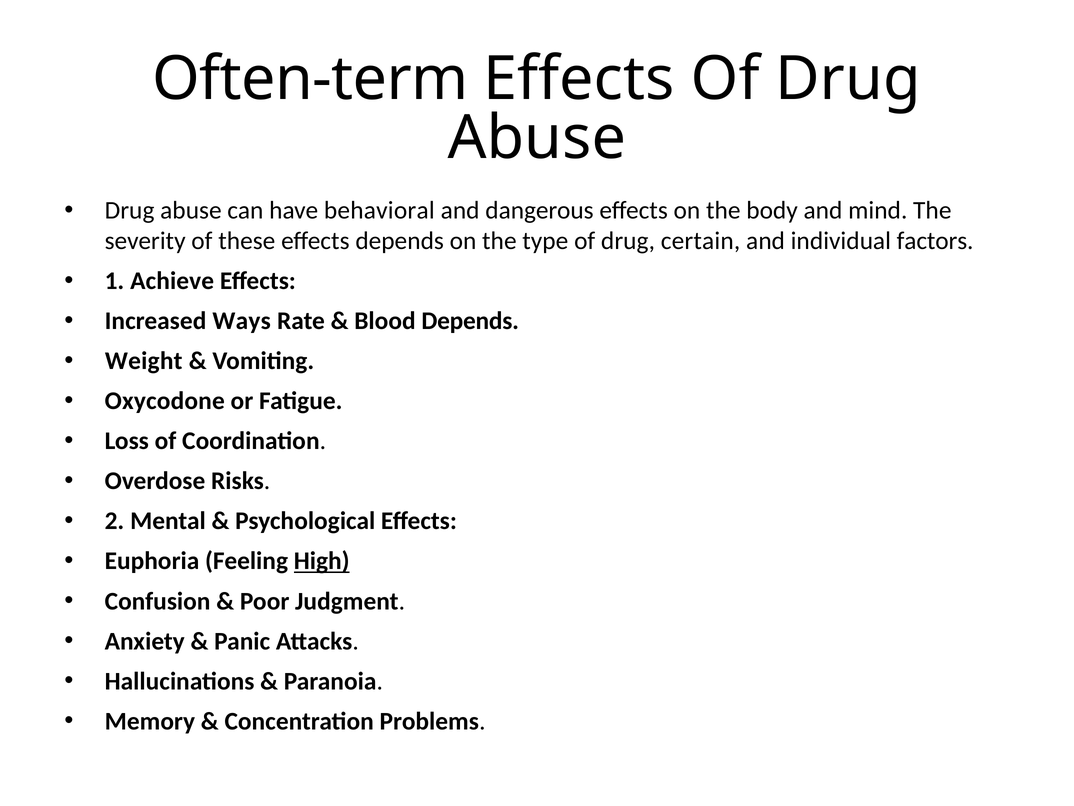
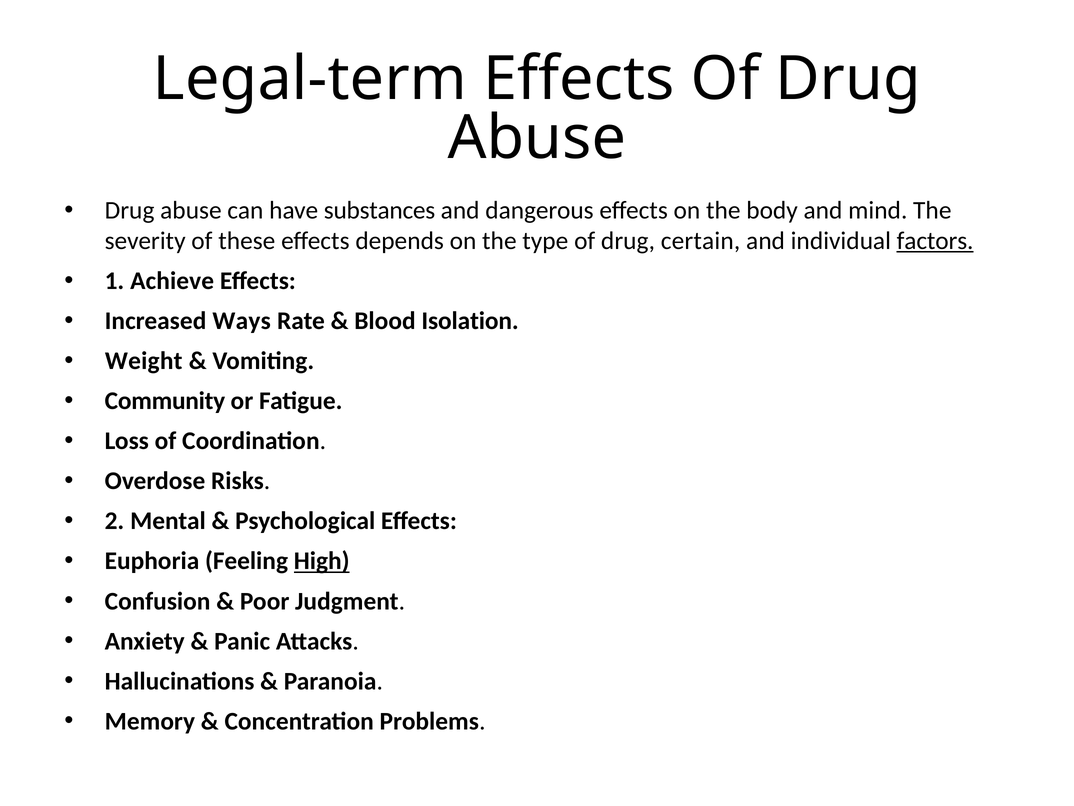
Often-term: Often-term -> Legal-term (310, 79)
behavioral: behavioral -> substances (380, 210)
factors underline: none -> present (935, 241)
Blood Depends: Depends -> Isolation (470, 321)
Oxycodone: Oxycodone -> Community (165, 401)
